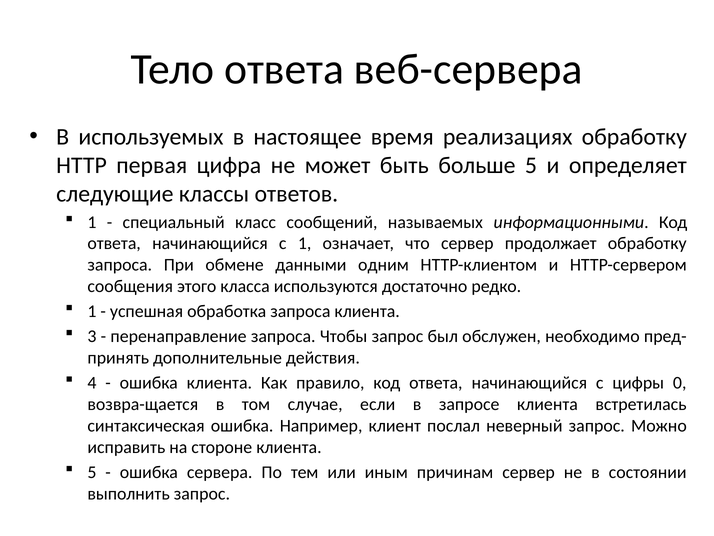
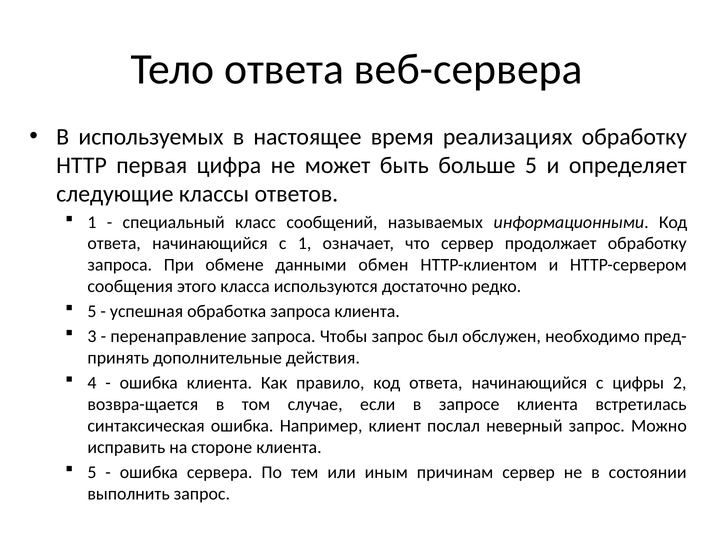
одним: одним -> обмен (383, 265)
1: 1 -> 5 (92, 311)
0: 0 -> 2 (680, 383)
